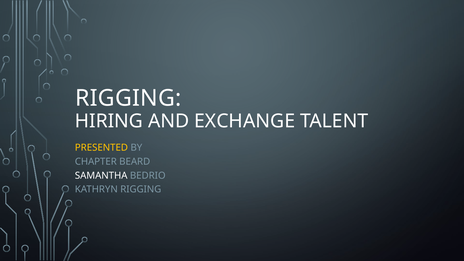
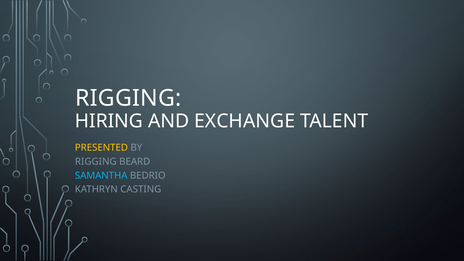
CHAPTER: CHAPTER -> RIGGING (96, 162)
SAMANTHA colour: white -> light blue (101, 176)
KATHRYN RIGGING: RIGGING -> CASTING (141, 189)
